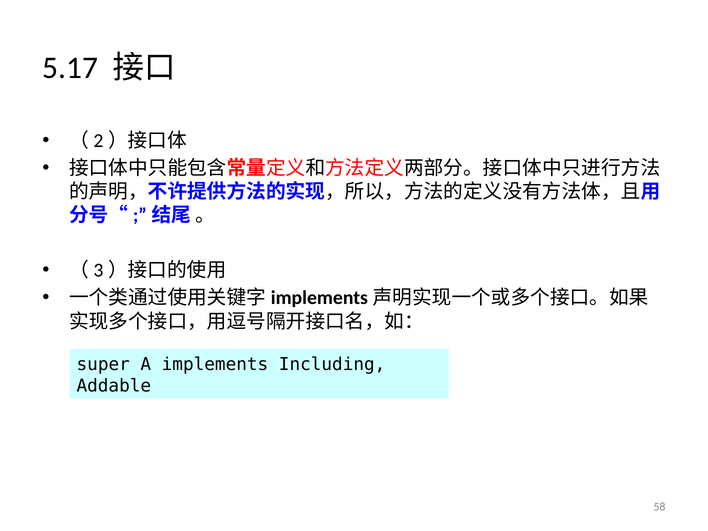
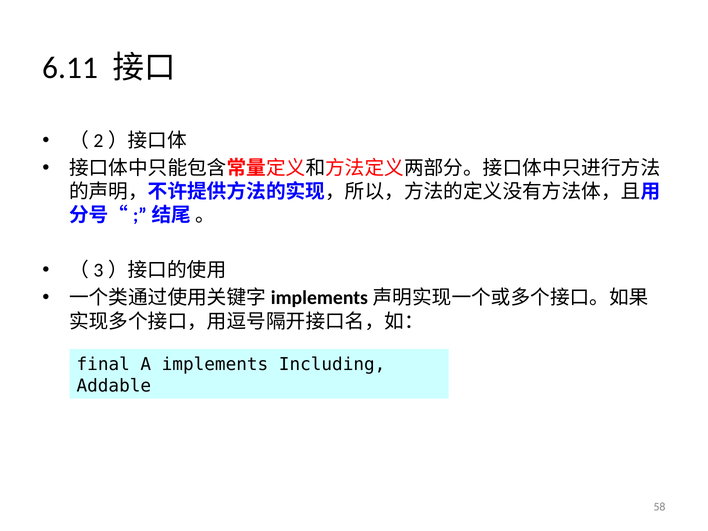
5.17: 5.17 -> 6.11 (70, 68)
super: super -> final (103, 364)
